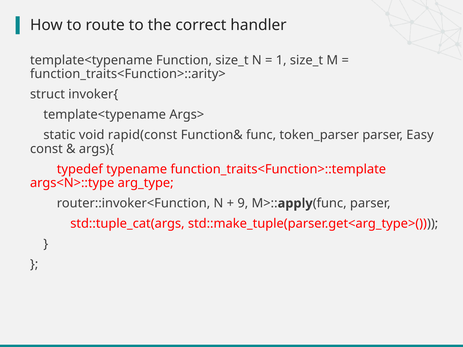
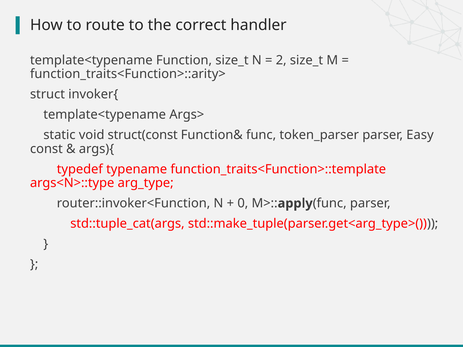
1: 1 -> 2 (281, 60)
rapid(const: rapid(const -> struct(const (143, 135)
9: 9 -> 0 (243, 203)
